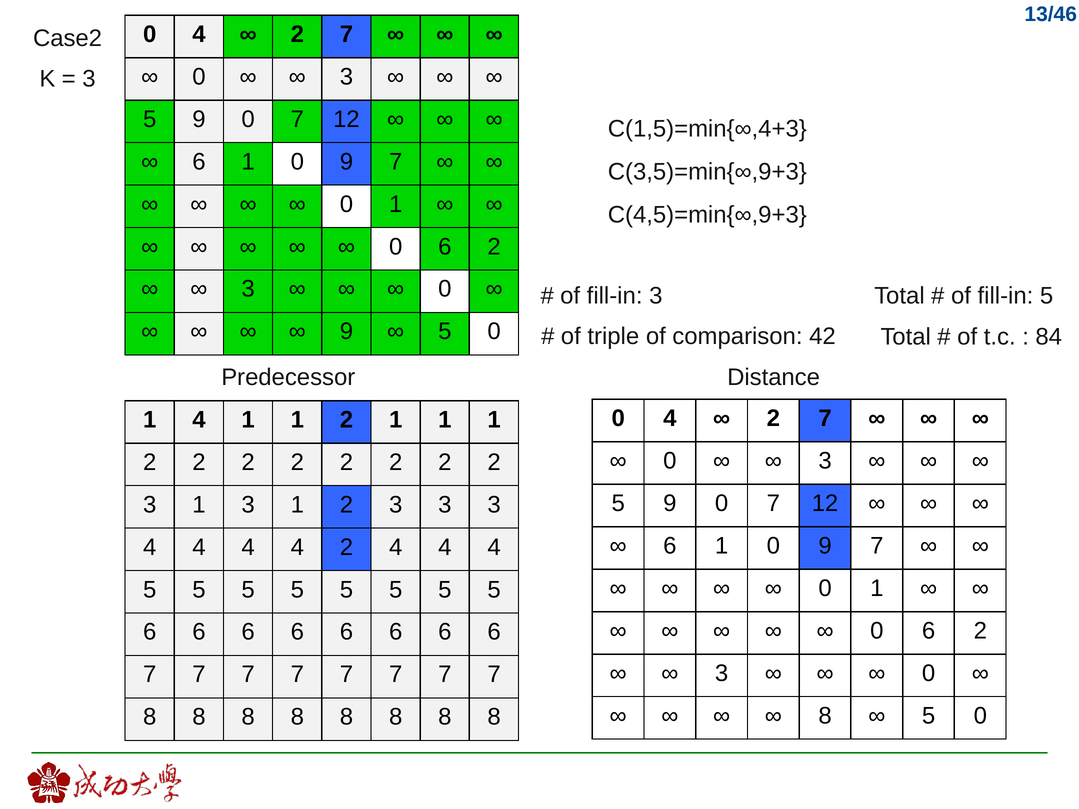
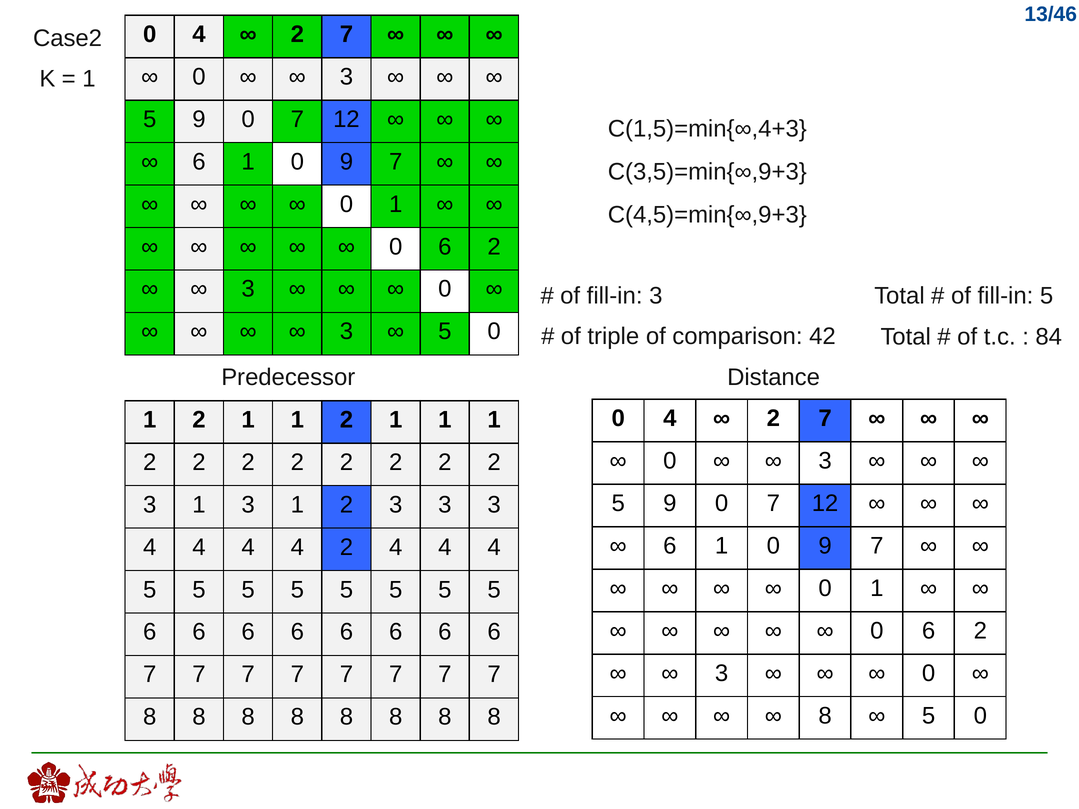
3: 3 -> 1 (89, 79)
9: 9 -> 3 (347, 332)
4: 4 -> 2 (199, 420)
